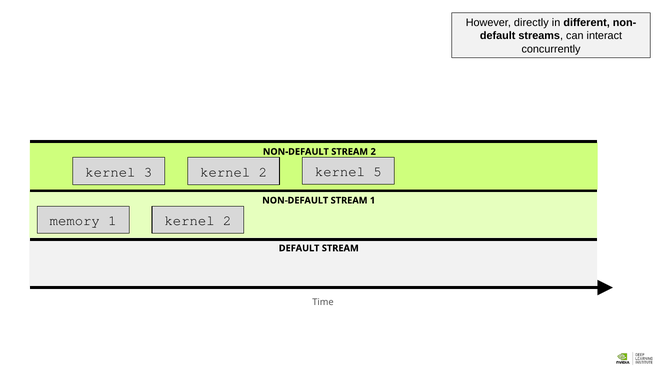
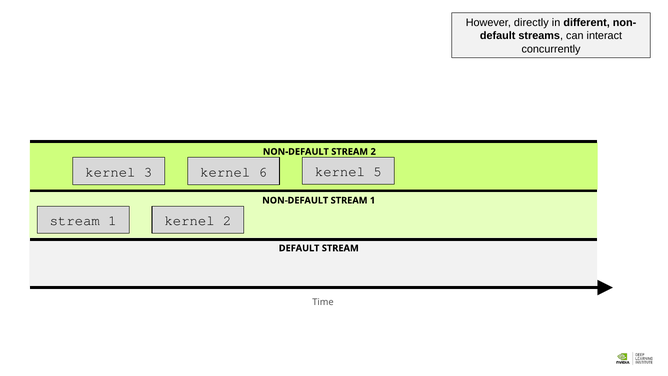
3 kernel 2: 2 -> 6 (263, 172)
memory: memory -> stream (75, 221)
